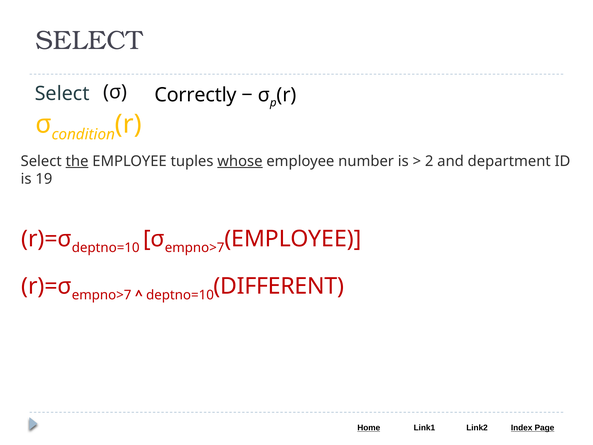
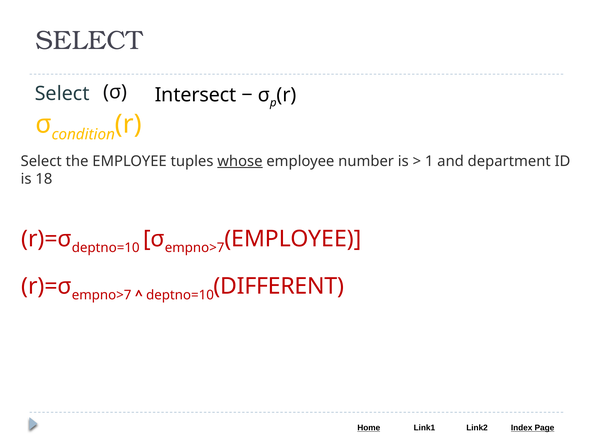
Correctly: Correctly -> Intersect (196, 95)
the underline: present -> none (77, 161)
2: 2 -> 1 (429, 161)
19: 19 -> 18 (44, 179)
